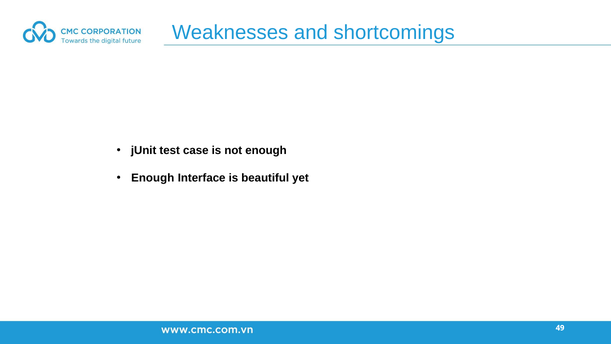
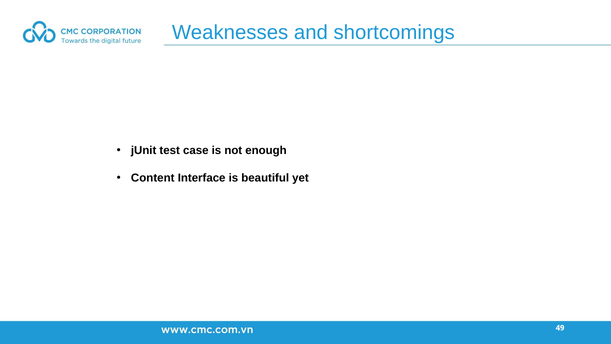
Enough: Enough -> Content (153, 178)
